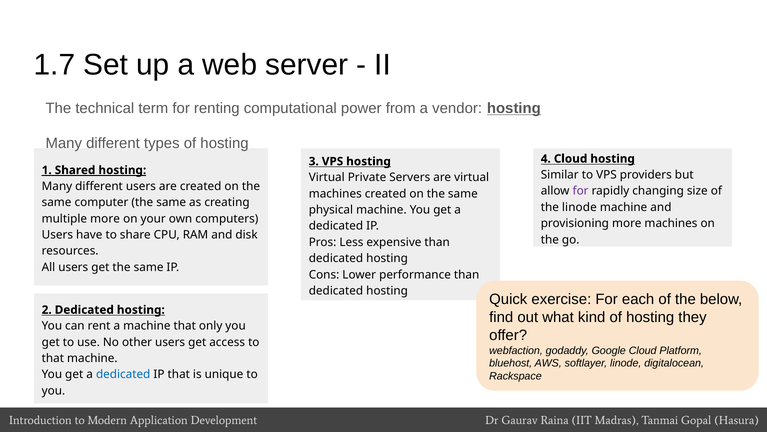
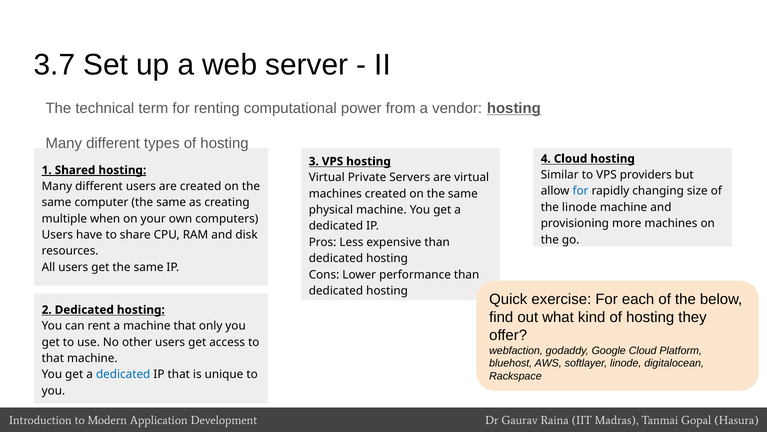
1.7: 1.7 -> 3.7 (55, 65)
for colour: purple -> blue (581, 191)
multiple more: more -> when (105, 218)
